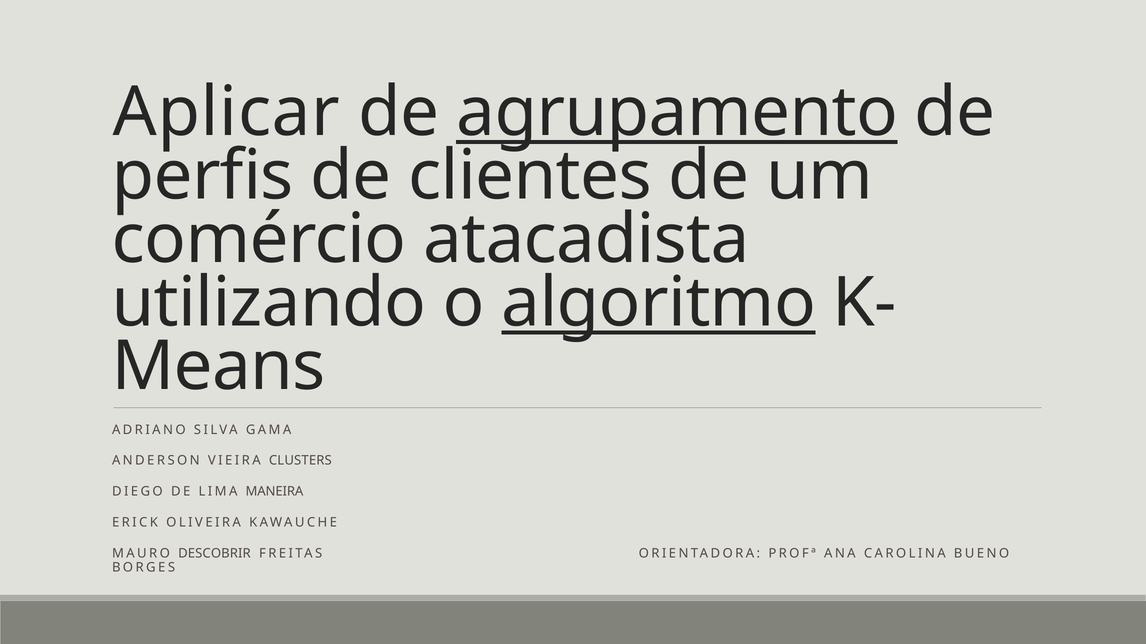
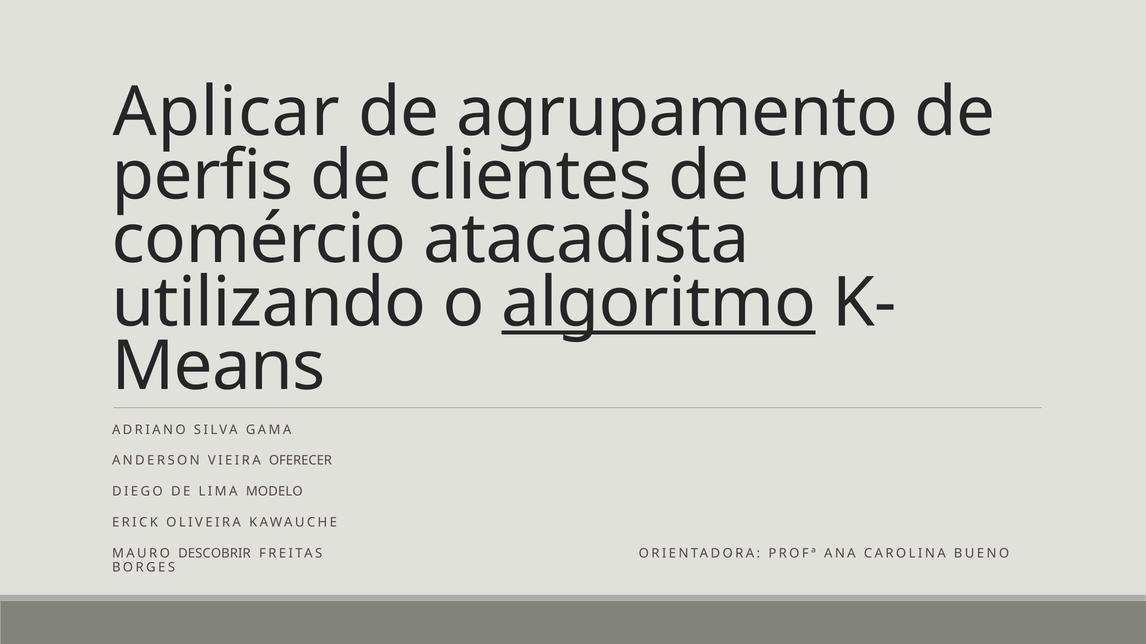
agrupamento underline: present -> none (677, 112)
CLUSTERS: CLUSTERS -> OFERECER (300, 461)
MANEIRA: MANEIRA -> MODELO (274, 492)
